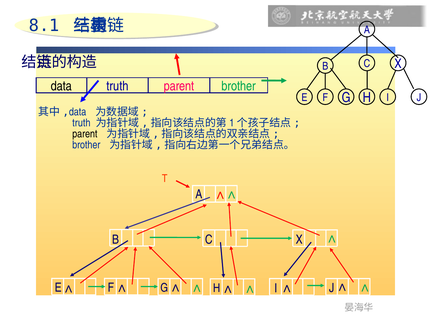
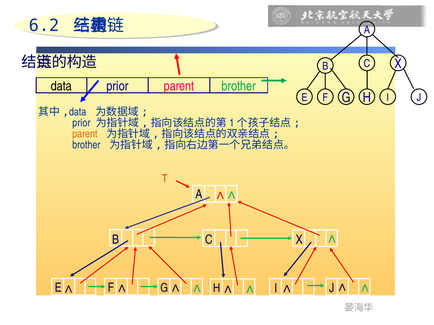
8.1: 8.1 -> 6.2 (44, 26)
truth: truth -> prior (117, 86)
truth: truth -> prior (81, 123)
parent colour: black -> orange (85, 134)
